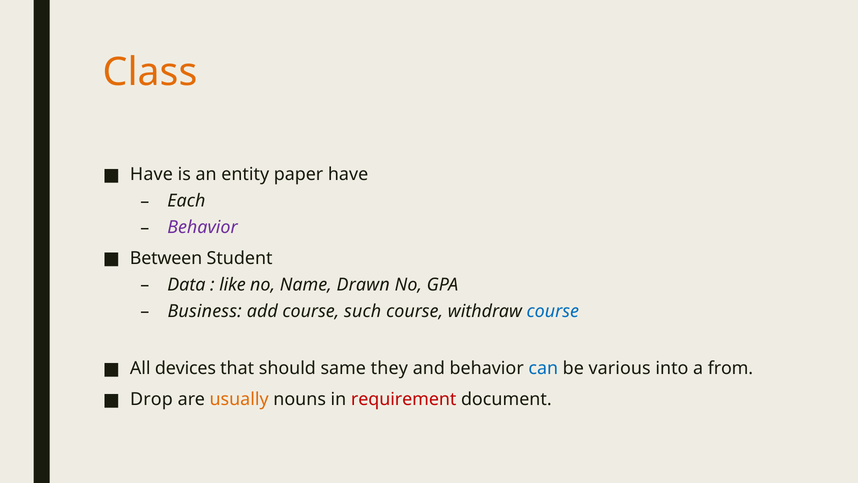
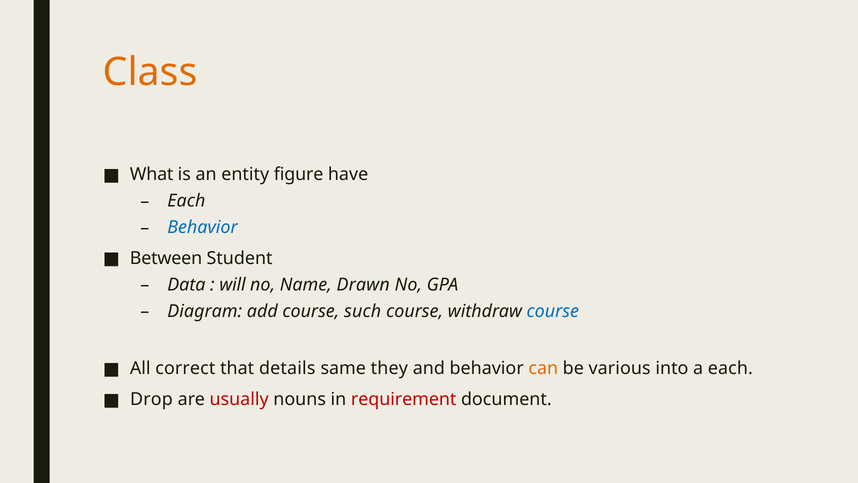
Have: Have -> What (152, 174)
paper: paper -> figure (299, 174)
Behavior colour: purple -> blue (202, 227)
like: like -> will (233, 285)
Business: Business -> Diagram (205, 311)
devices: devices -> correct (185, 368)
should: should -> details (287, 368)
can colour: blue -> orange (543, 368)
a from: from -> each (730, 368)
usually colour: orange -> red (239, 399)
